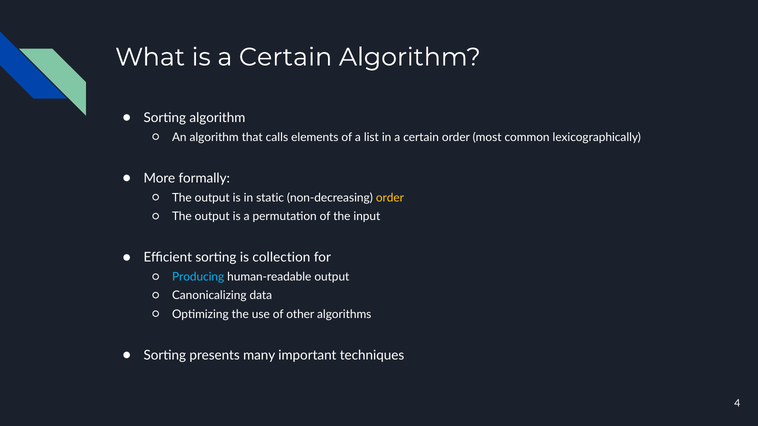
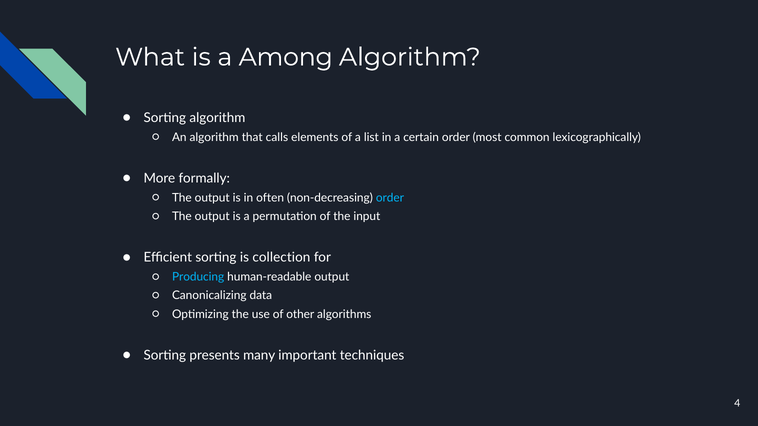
is a Certain: Certain -> Among (286, 57)
static: static -> often (270, 198)
order colour: yellow -> light blue (390, 198)
